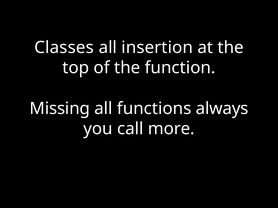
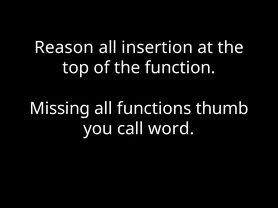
Classes: Classes -> Reason (64, 48)
always: always -> thumb (222, 109)
more: more -> word (171, 129)
